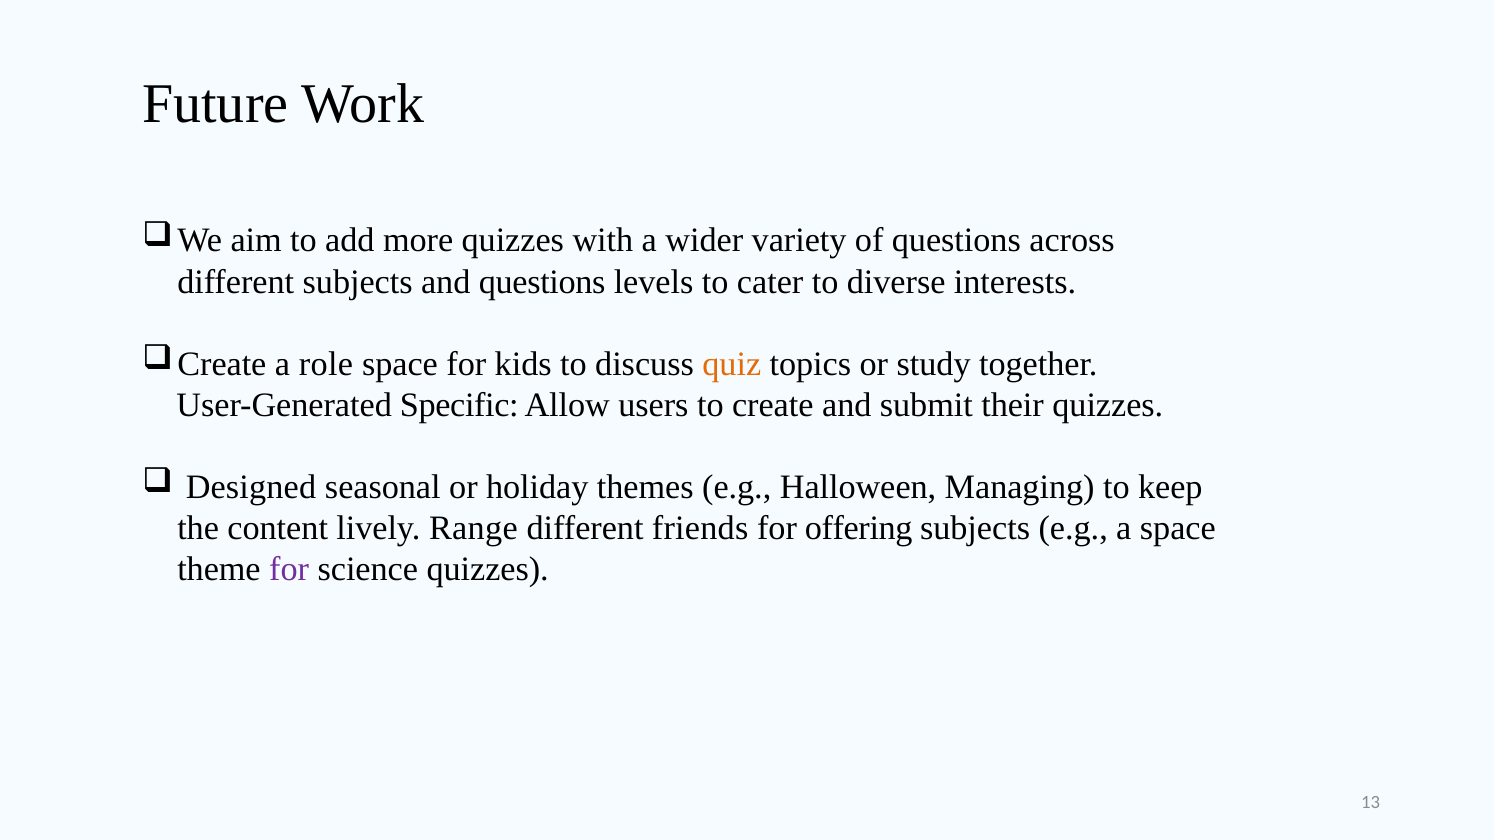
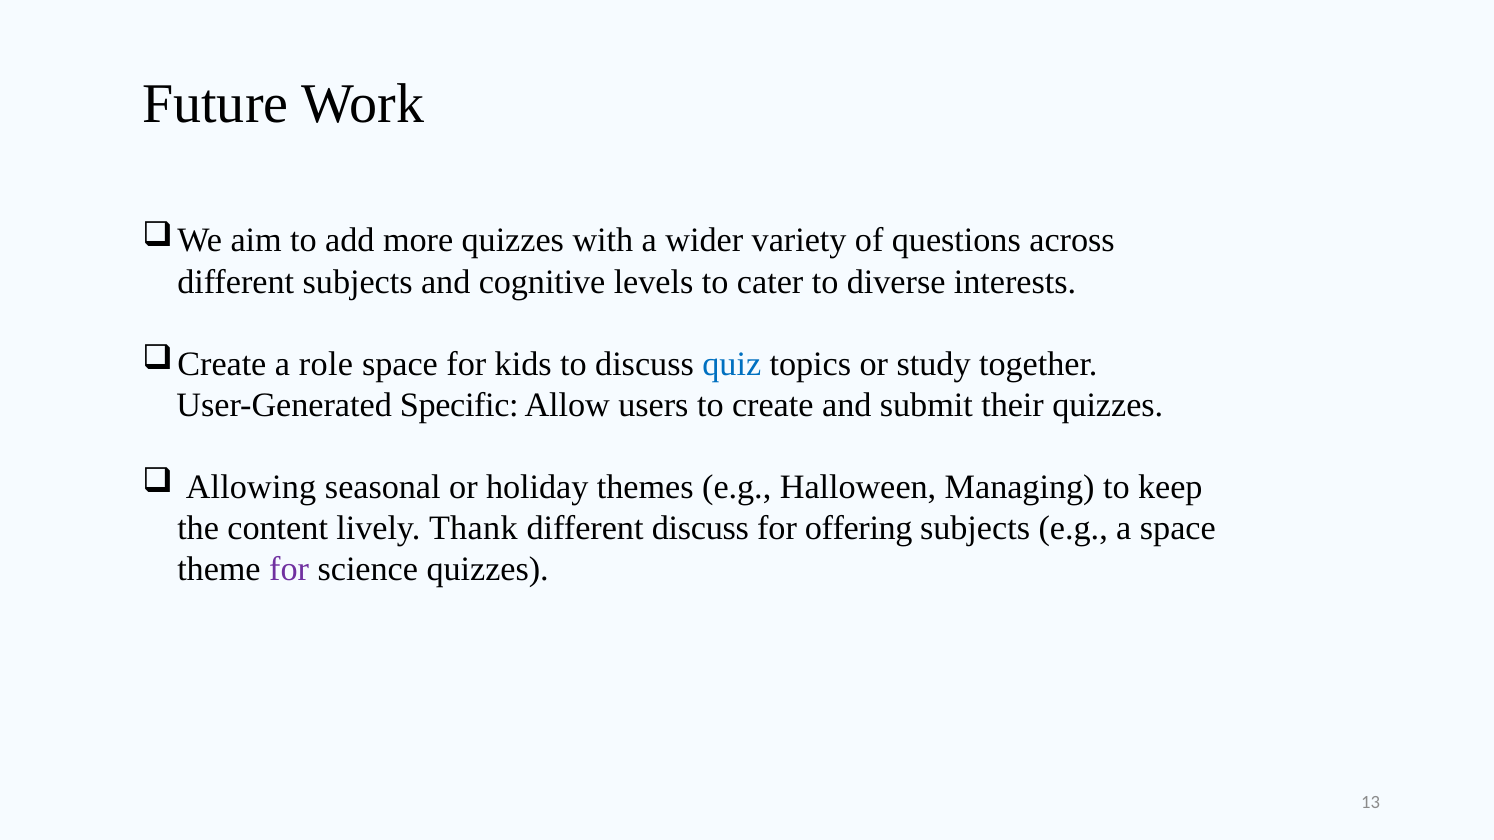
and questions: questions -> cognitive (542, 282)
quiz colour: orange -> blue (732, 364)
Designed: Designed -> Allowing (251, 487)
Range: Range -> Thank (473, 528)
different friends: friends -> discuss (700, 528)
